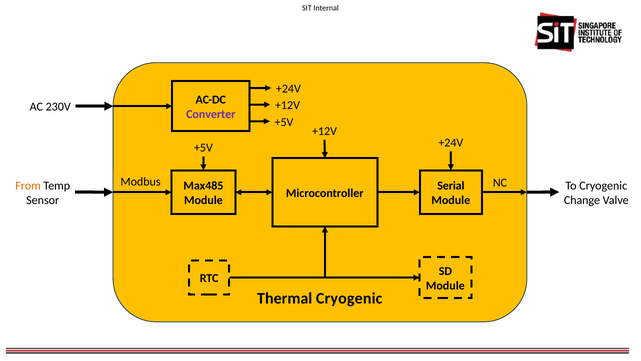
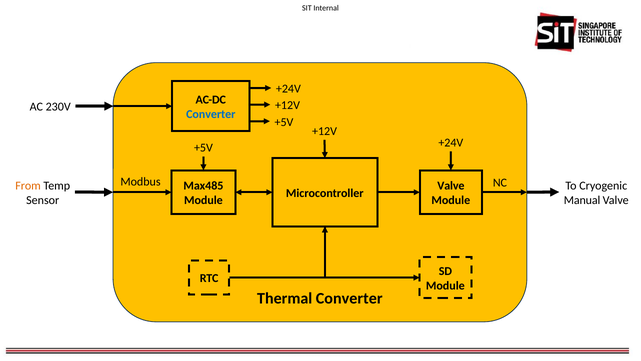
Converter colour: purple -> blue (211, 114)
Serial: Serial -> Valve (451, 186)
Change: Change -> Manual (582, 200)
Thermal Cryogenic: Cryogenic -> Converter (349, 298)
